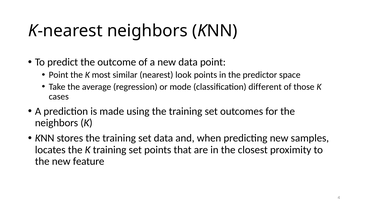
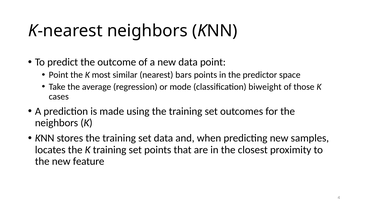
look: look -> bars (183, 75)
different: different -> biweight (265, 87)
